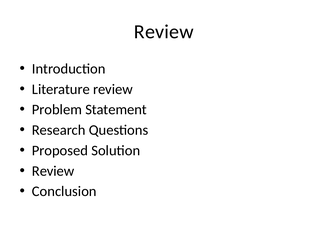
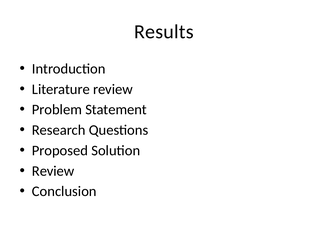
Review: Review -> Results (164, 32)
